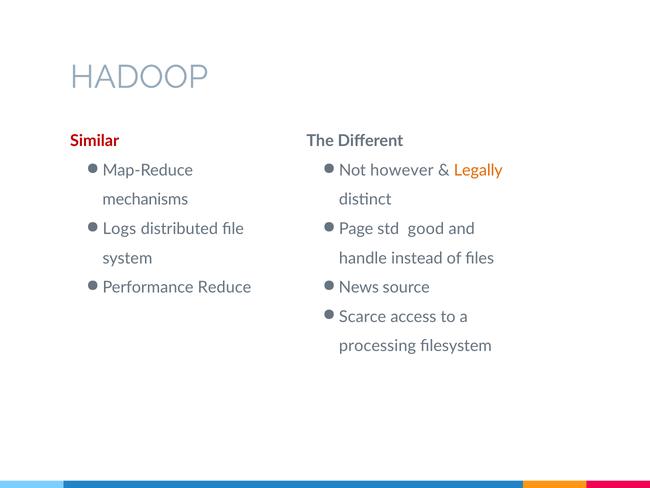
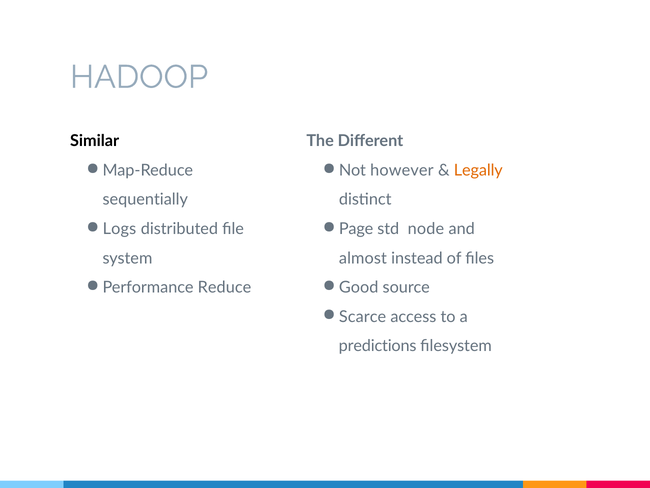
Similar colour: red -> black (95, 141)
mechanisms: mechanisms -> sequentially (145, 199)
good: good -> node (426, 229)
handle: handle -> almost (363, 258)
News: News -> Good (359, 287)
processing: processing -> predictions (378, 346)
